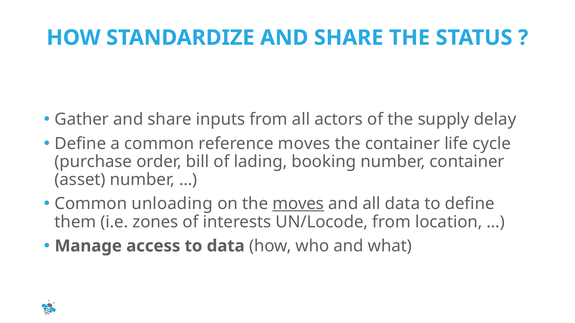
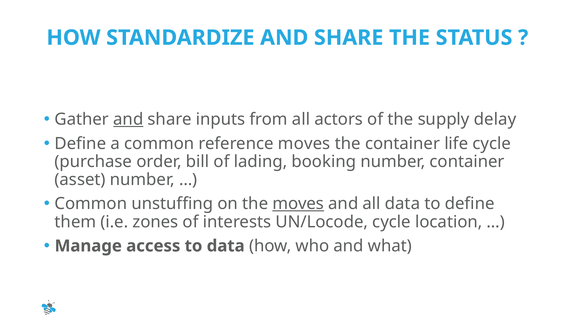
and underline: none -> present (128, 120)
unloading: unloading -> unstuffing (172, 204)
UN/Locode from: from -> cycle (392, 222)
